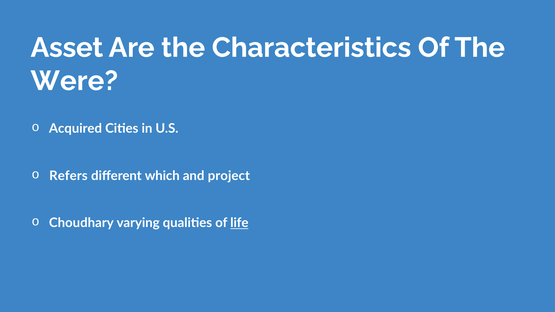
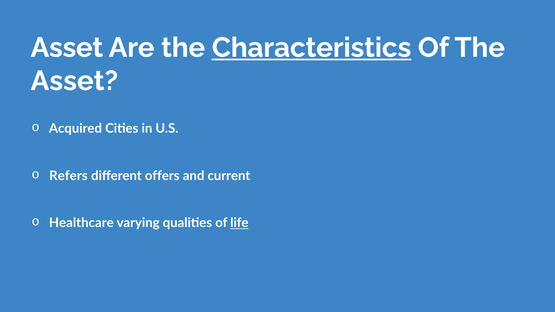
Characteristics underline: none -> present (312, 48)
Were: Were -> Asset (74, 81)
which: which -> offers (162, 176)
project: project -> current (229, 176)
Choudhary: Choudhary -> Healthcare (81, 223)
